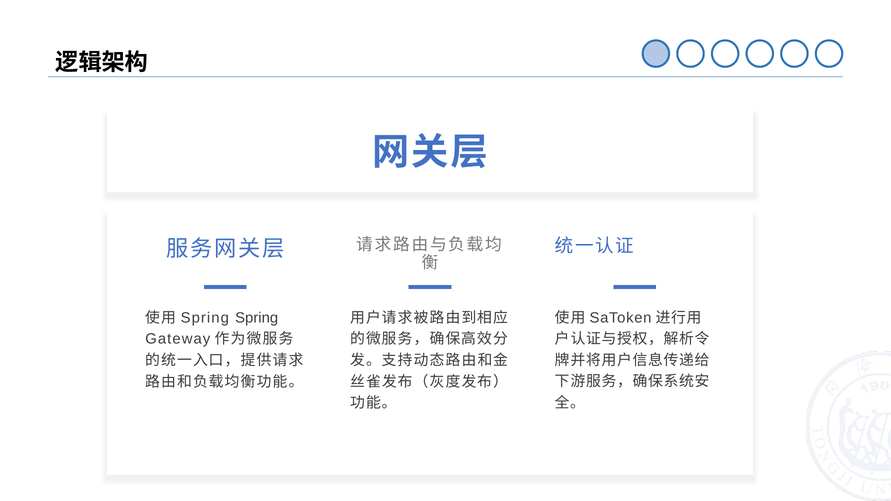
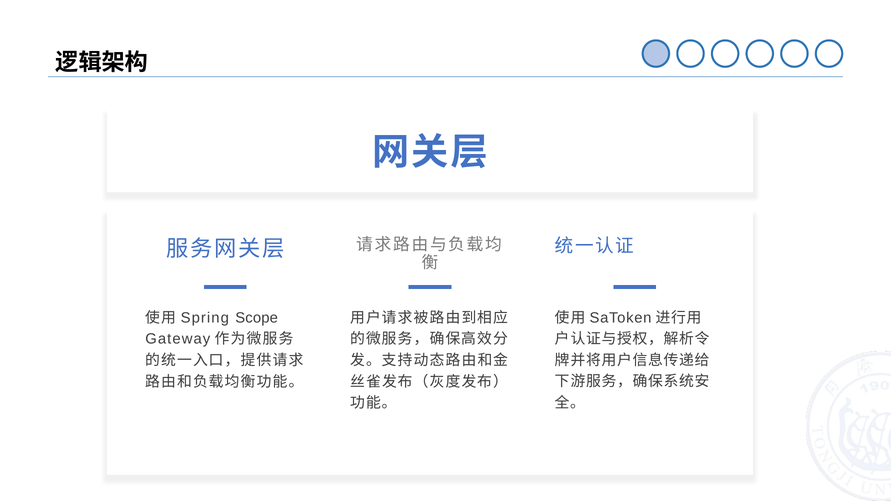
Spring: Spring -> Scope (257, 318)
